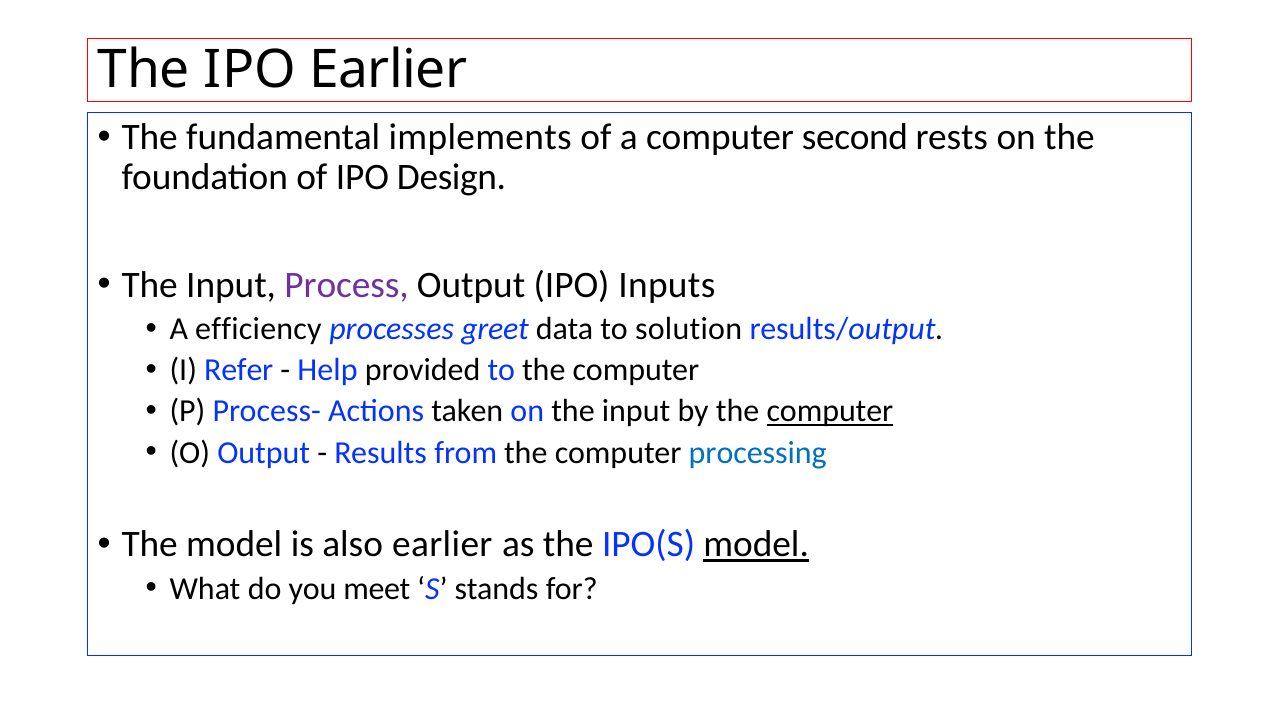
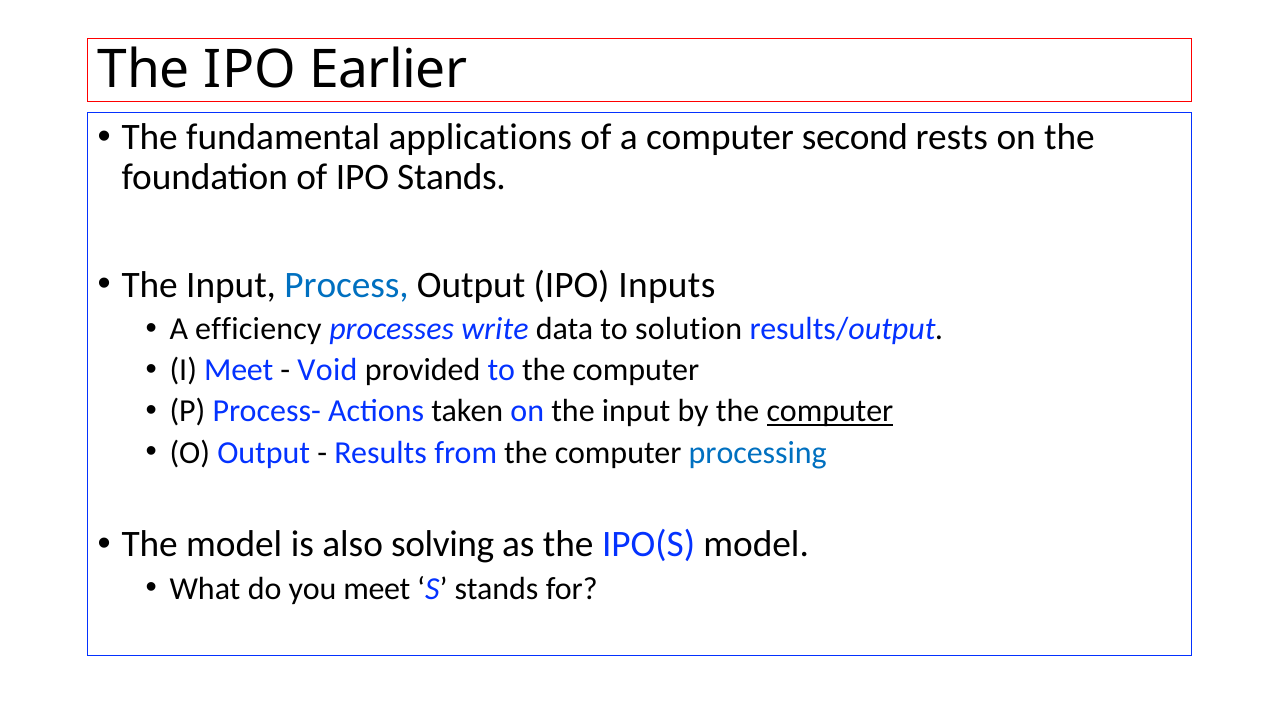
implements: implements -> applications (480, 137)
IPO Design: Design -> Stands (451, 178)
Process colour: purple -> blue (347, 285)
greet: greet -> write (495, 329)
I Refer: Refer -> Meet (239, 370)
Help: Help -> Void (327, 370)
also earlier: earlier -> solving (443, 544)
model underline: present -> none (756, 544)
